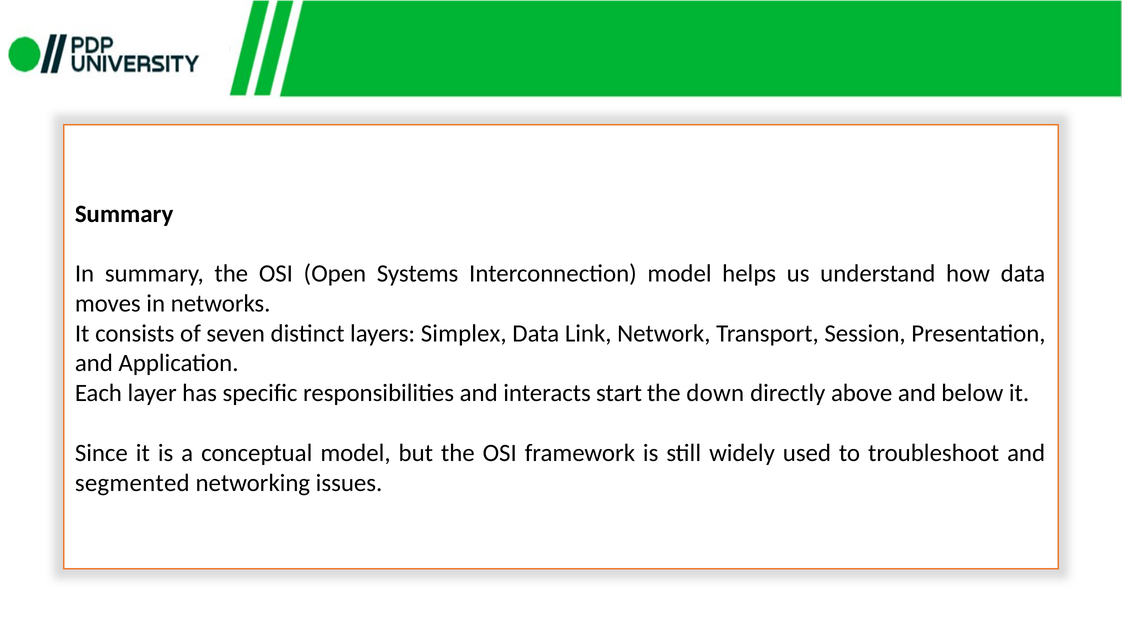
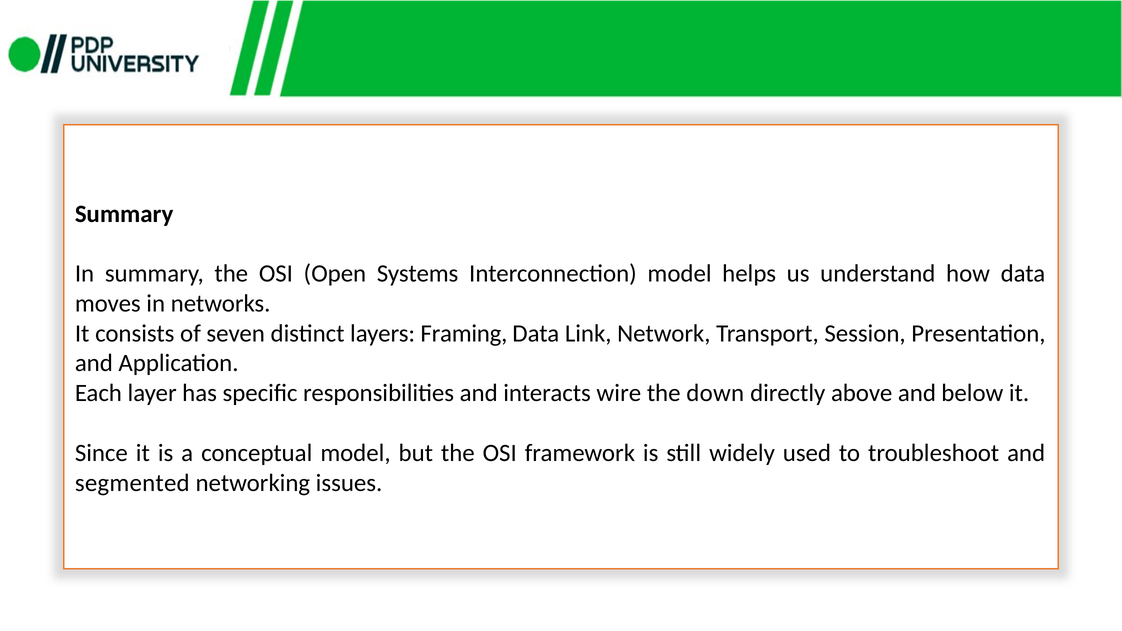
Simplex: Simplex -> Framing (464, 333)
start: start -> wire (619, 393)
